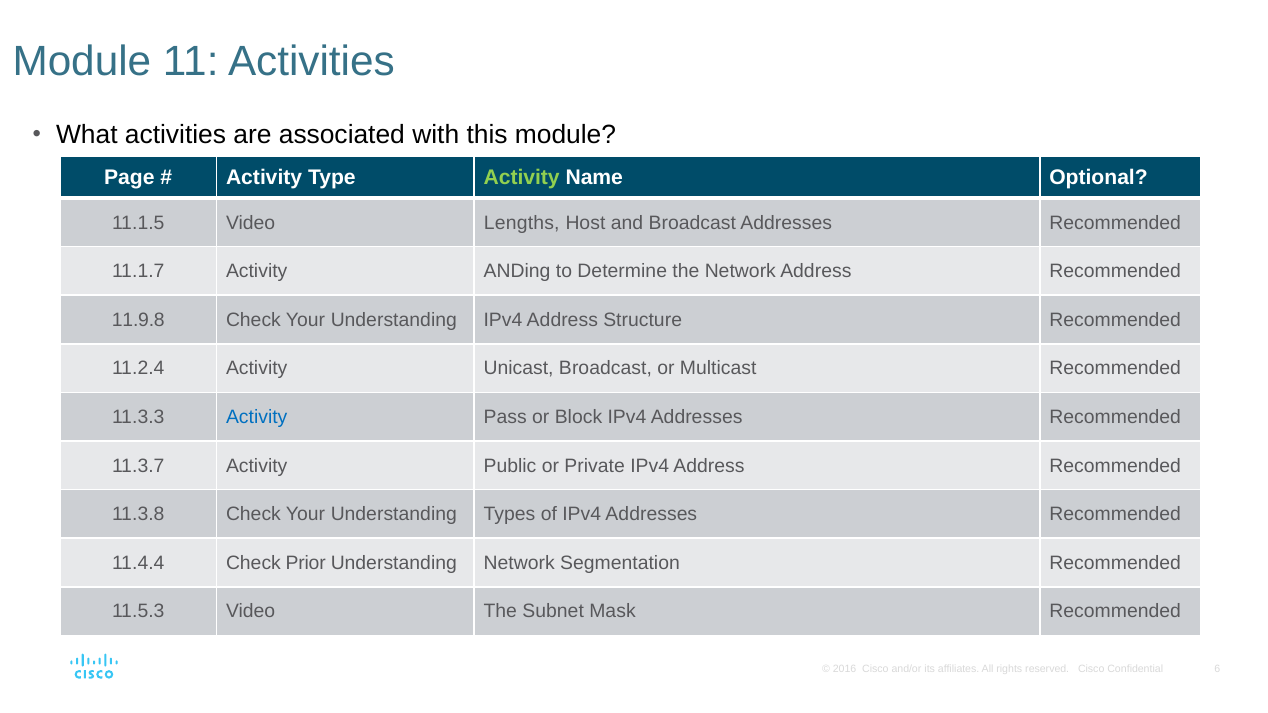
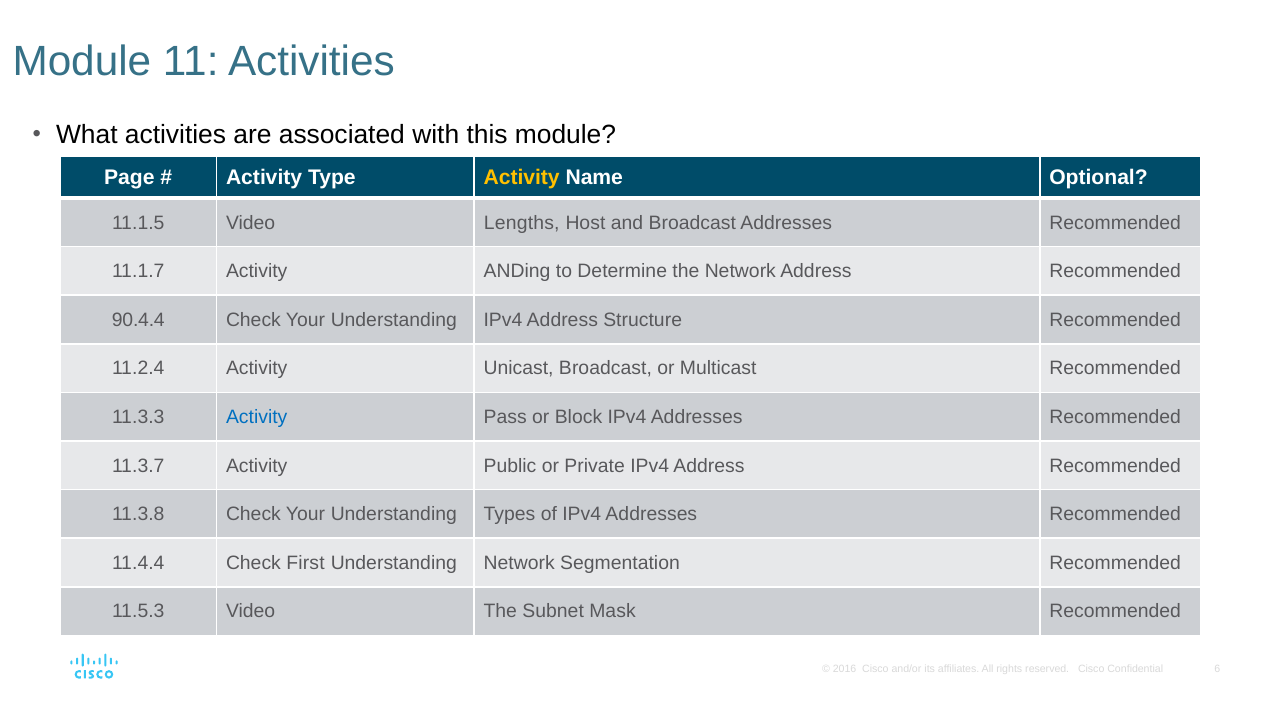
Activity colour: light green -> yellow (522, 178)
11.9.8: 11.9.8 -> 90.4.4 (138, 320)
Prior: Prior -> First (305, 563)
